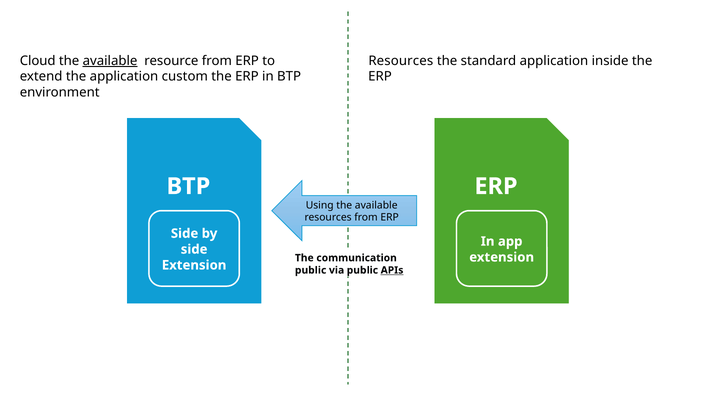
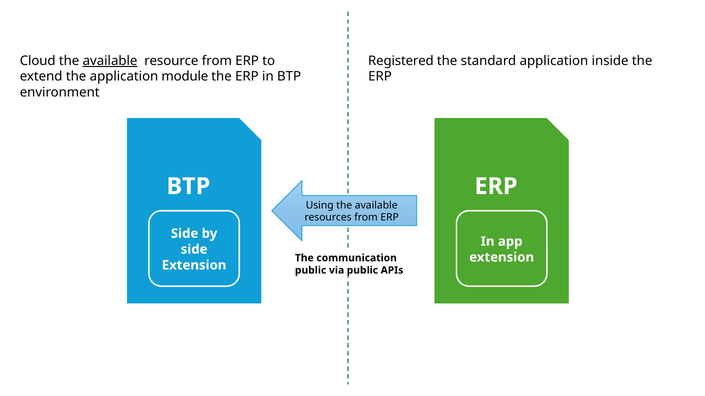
Resources: Resources -> Registered (401, 61)
custom: custom -> module (185, 77)
APIs underline: present -> none (392, 271)
